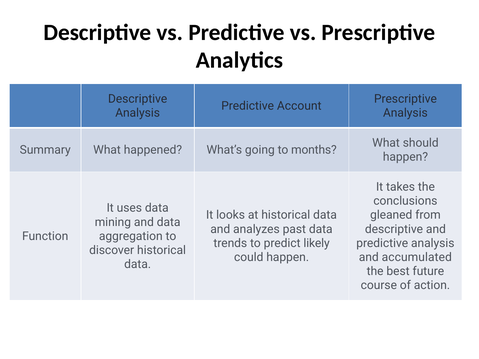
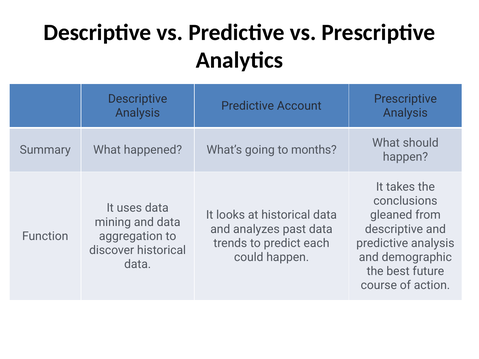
likely: likely -> each (316, 243)
accumulated: accumulated -> demographic (417, 257)
